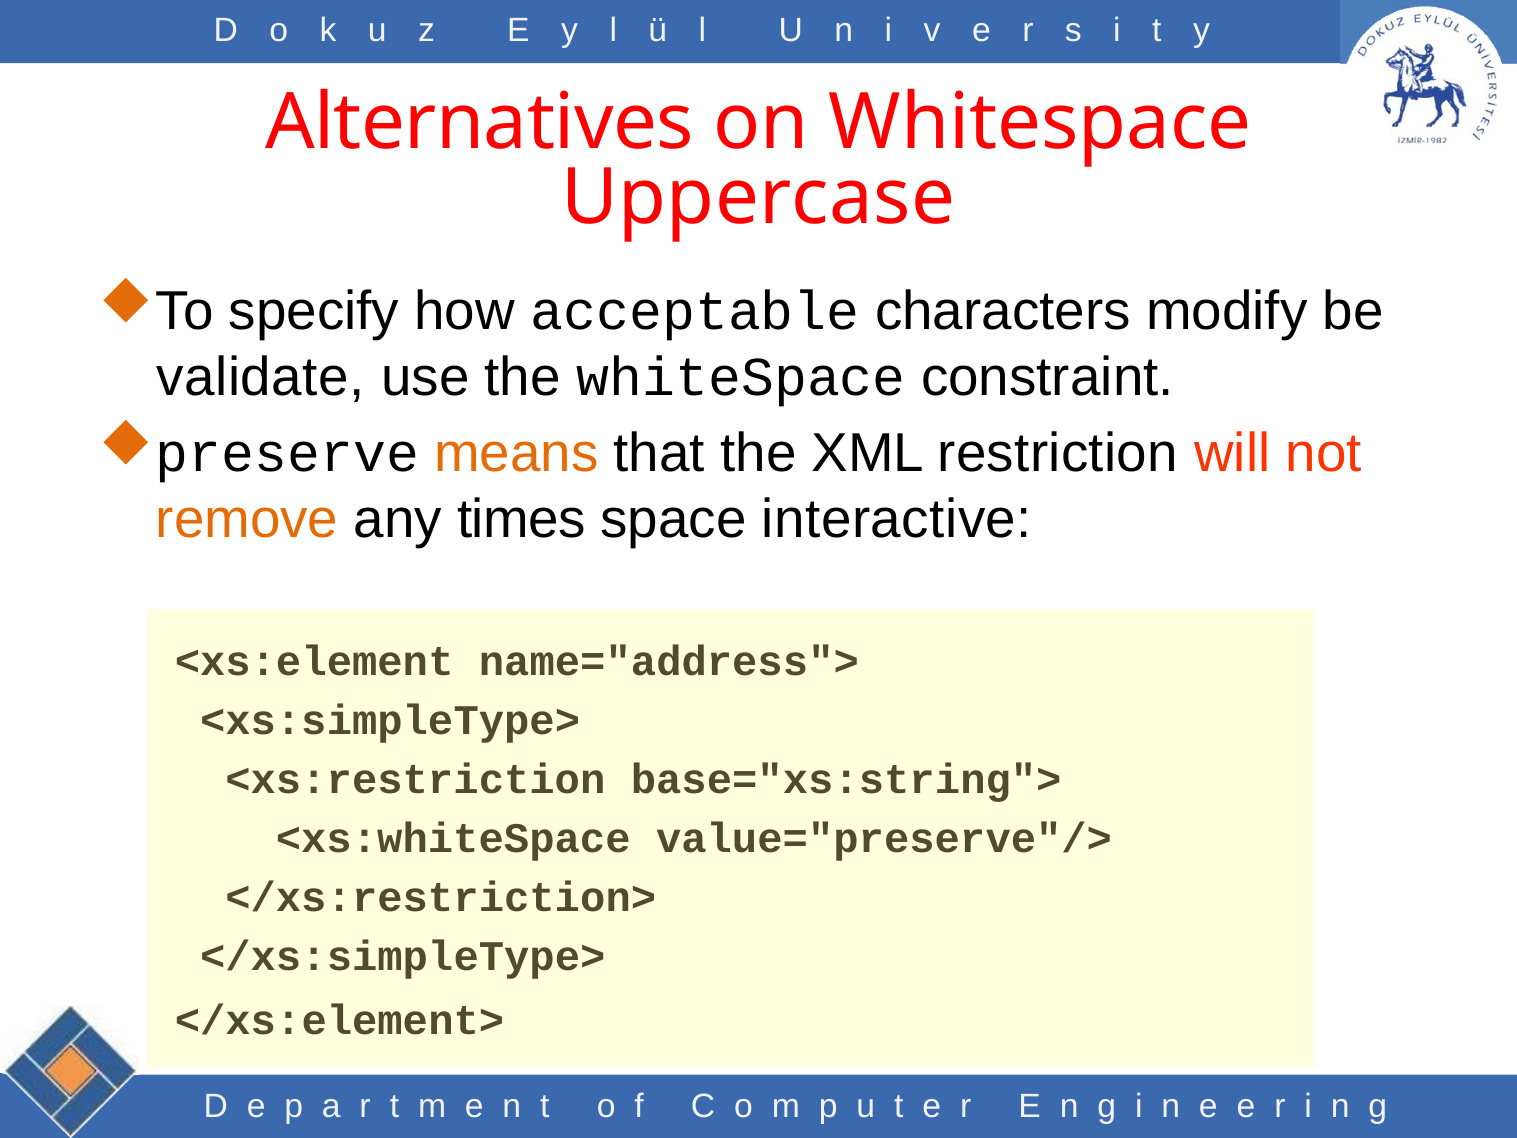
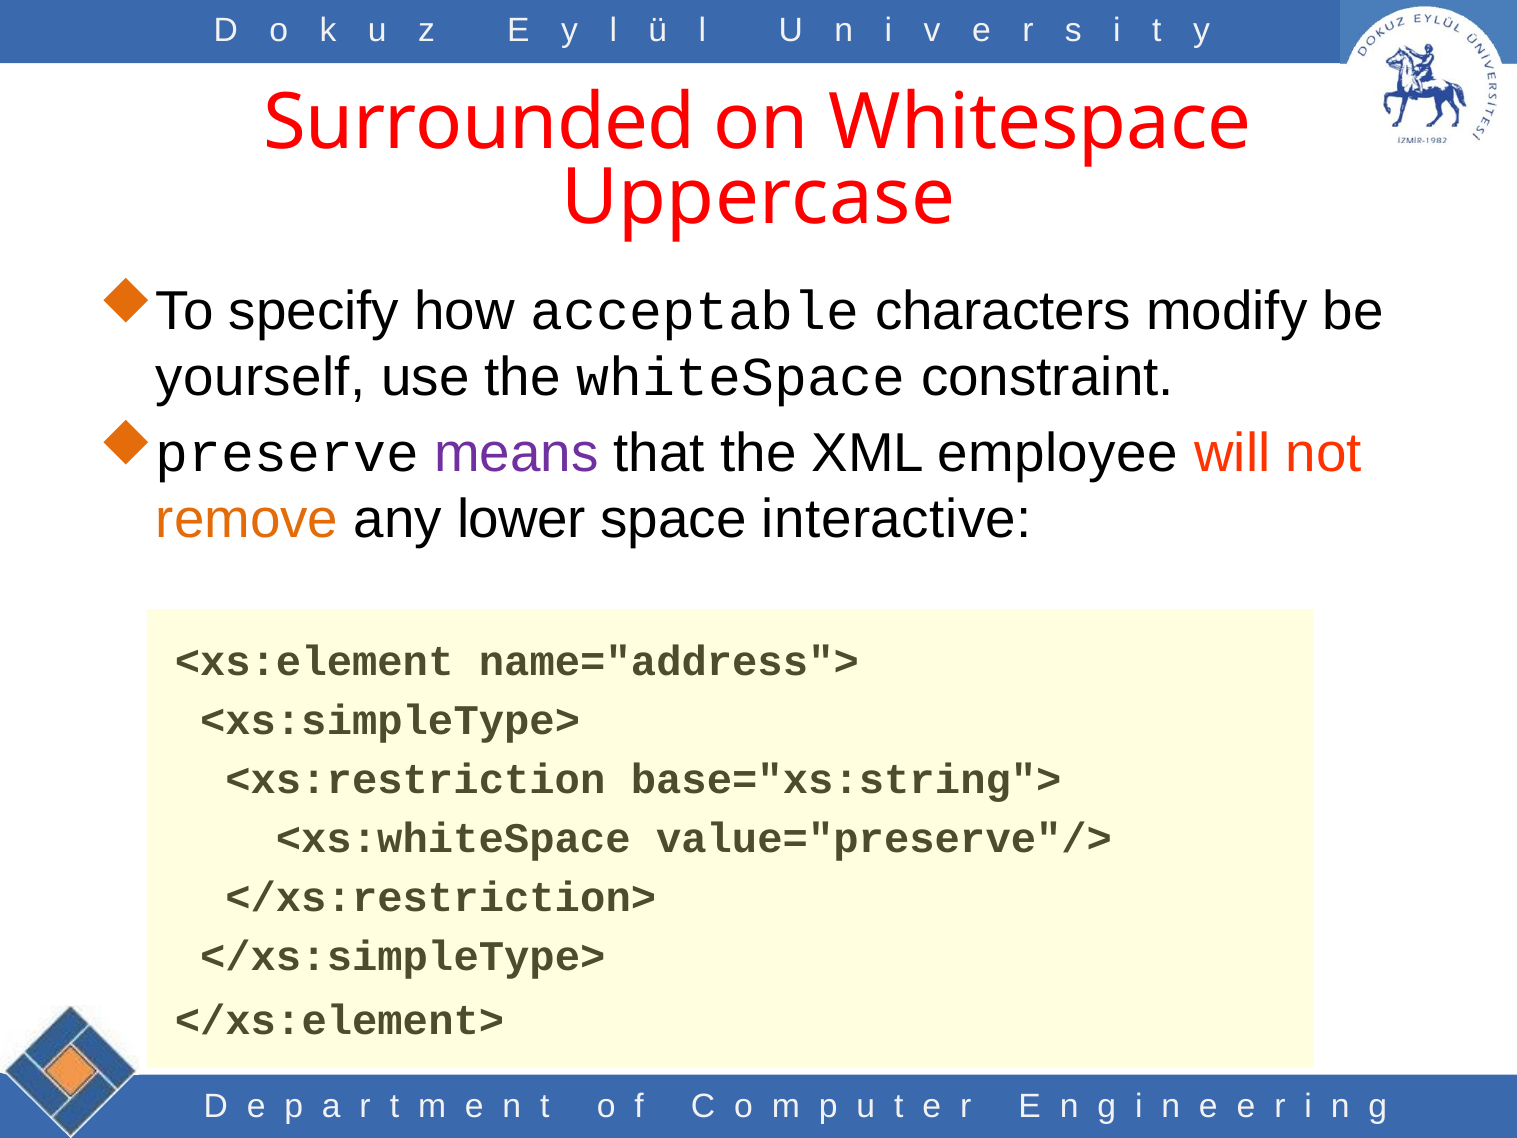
Alternatives: Alternatives -> Surrounded (480, 123)
validate: validate -> yourself (261, 377)
means colour: orange -> purple (516, 454)
restriction: restriction -> employee (1058, 454)
times: times -> lower (521, 519)
